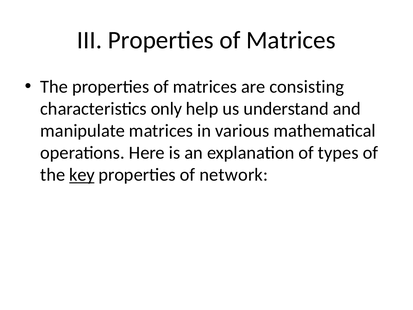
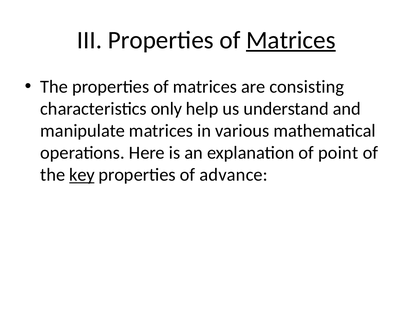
Matrices underline: none -> present (291, 40)
types: types -> point (338, 153)
network: network -> advance (234, 175)
